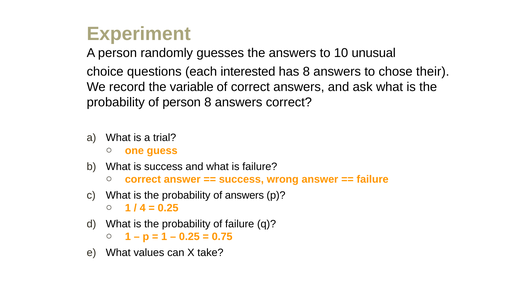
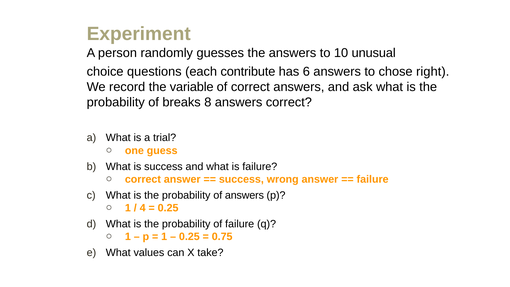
interested: interested -> contribute (248, 72)
has 8: 8 -> 6 (306, 72)
their: their -> right (433, 72)
of person: person -> breaks (182, 102)
